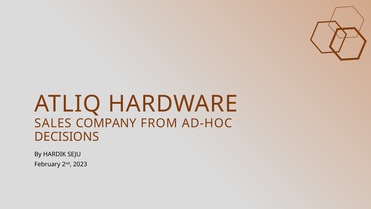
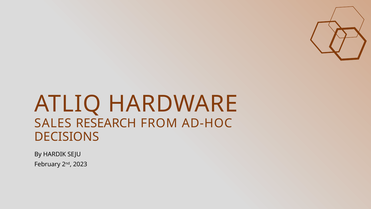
COMPANY: COMPANY -> RESEARCH (106, 123)
